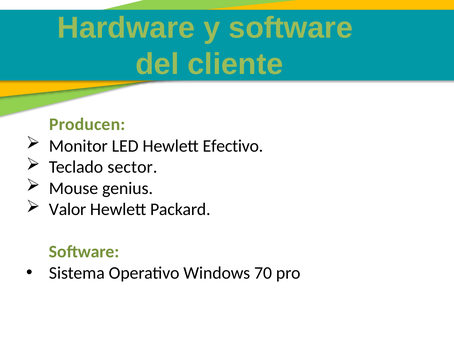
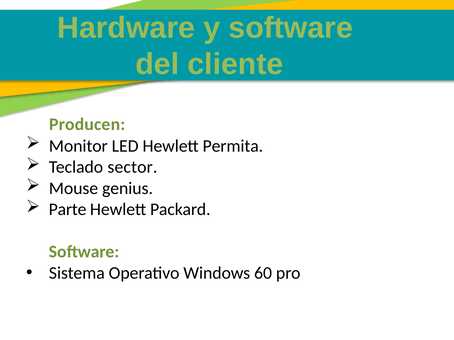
Efectivo: Efectivo -> Permita (233, 146)
Valor: Valor -> Parte (68, 210)
70: 70 -> 60 (263, 273)
